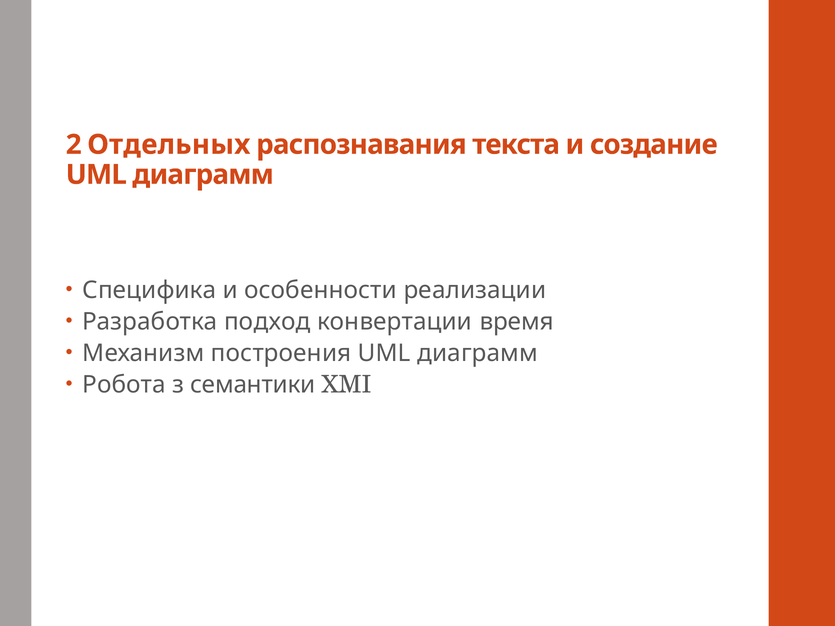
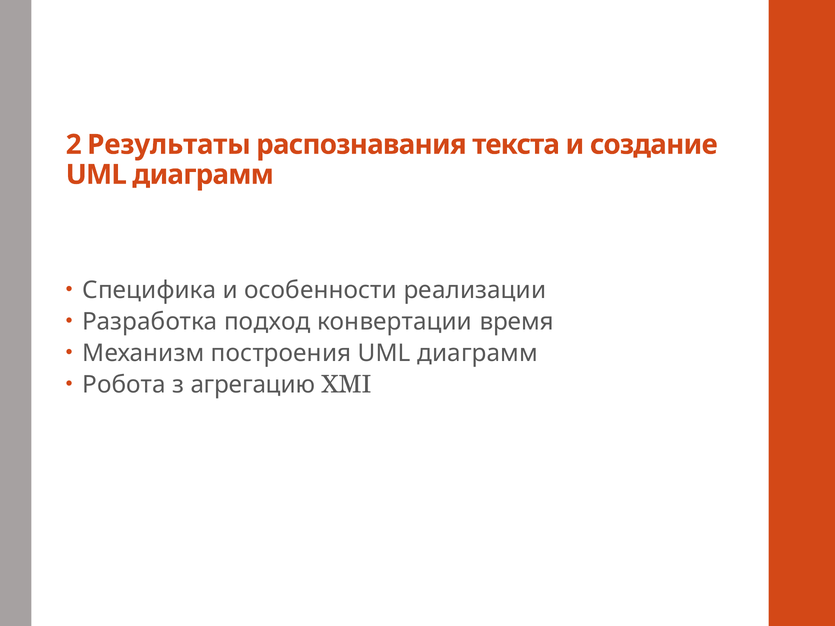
Отдельных: Отдельных -> Результаты (169, 145)
семантики: семантики -> агрегацию (253, 385)
